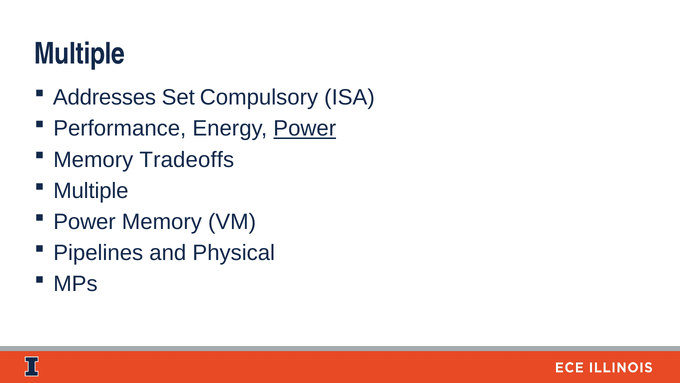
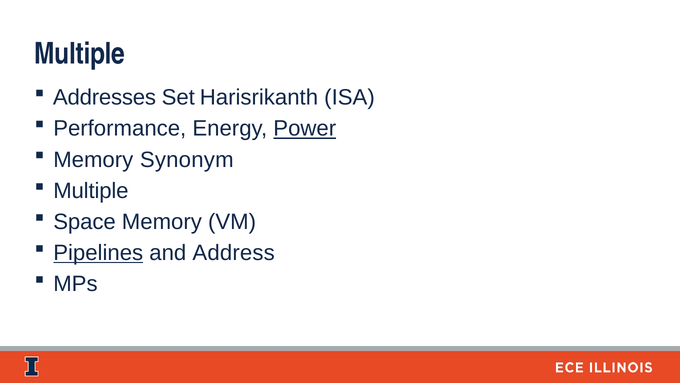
Compulsory: Compulsory -> Harisrikanth (259, 97)
Tradeoffs: Tradeoffs -> Synonym (187, 160)
Power: Power -> Space (85, 222)
Pipelines underline: none -> present (98, 253)
Physical: Physical -> Address (234, 253)
